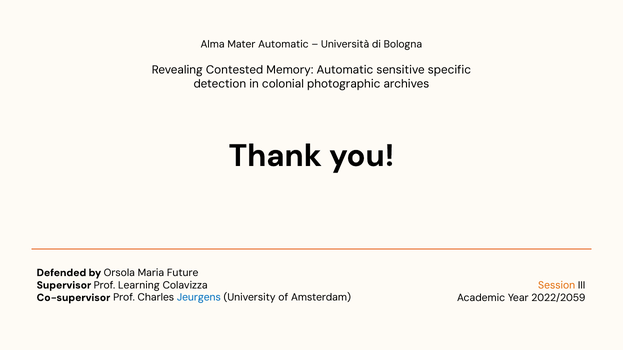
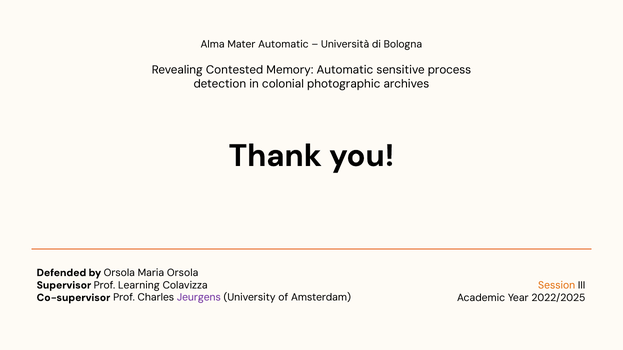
specific: specific -> process (449, 70)
Maria Future: Future -> Orsola (183, 273)
Jeurgens colour: blue -> purple (199, 298)
2022/2059: 2022/2059 -> 2022/2025 (558, 298)
